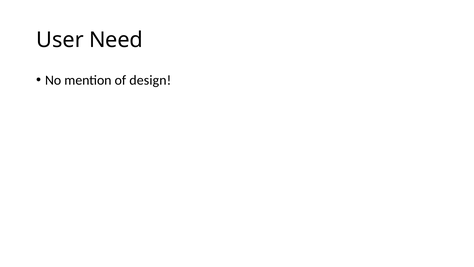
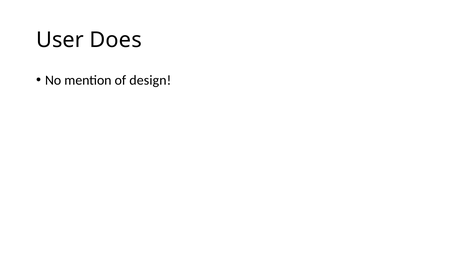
Need: Need -> Does (116, 40)
